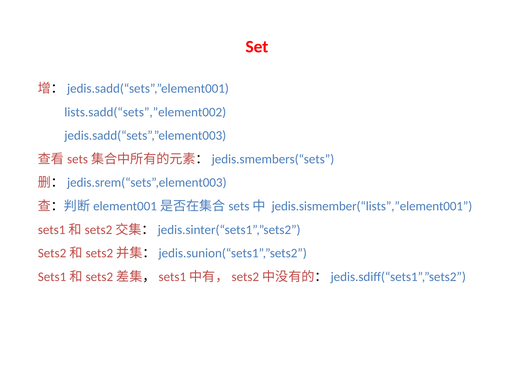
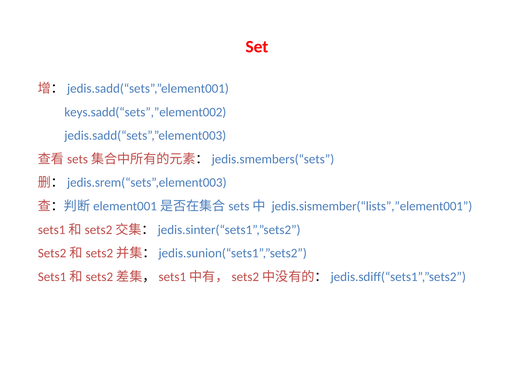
lists.sadd(“sets”,”element002: lists.sadd(“sets”,”element002 -> keys.sadd(“sets”,”element002 (145, 112)
